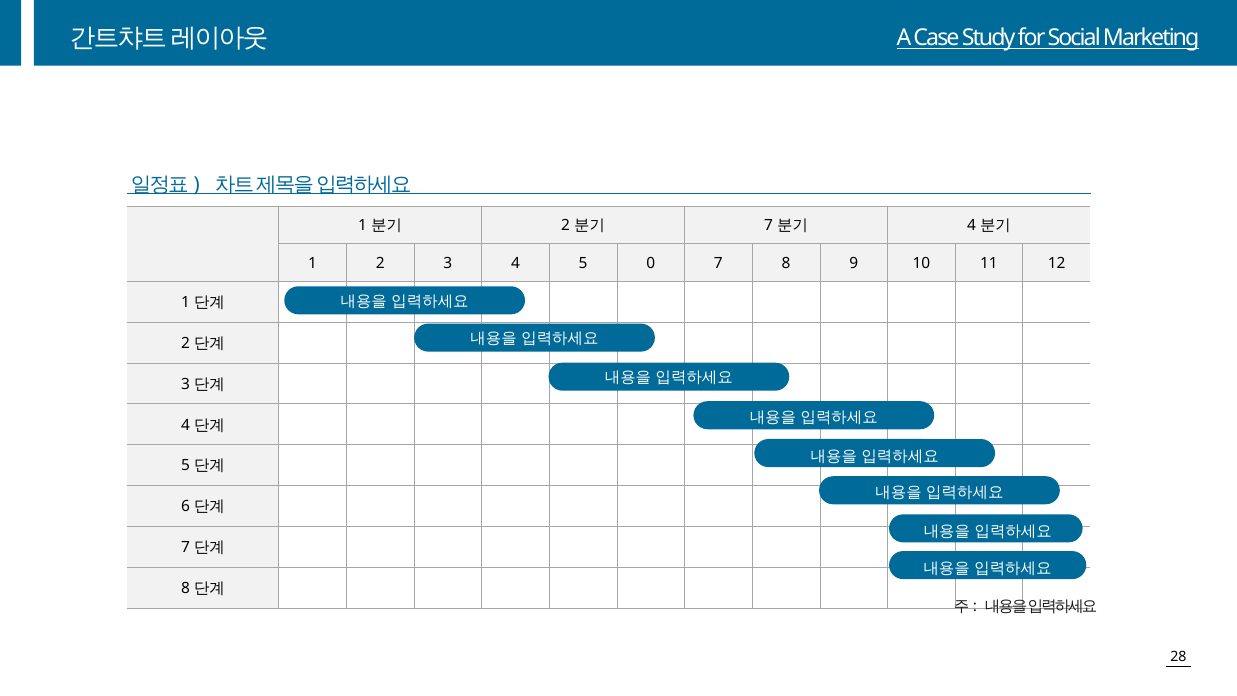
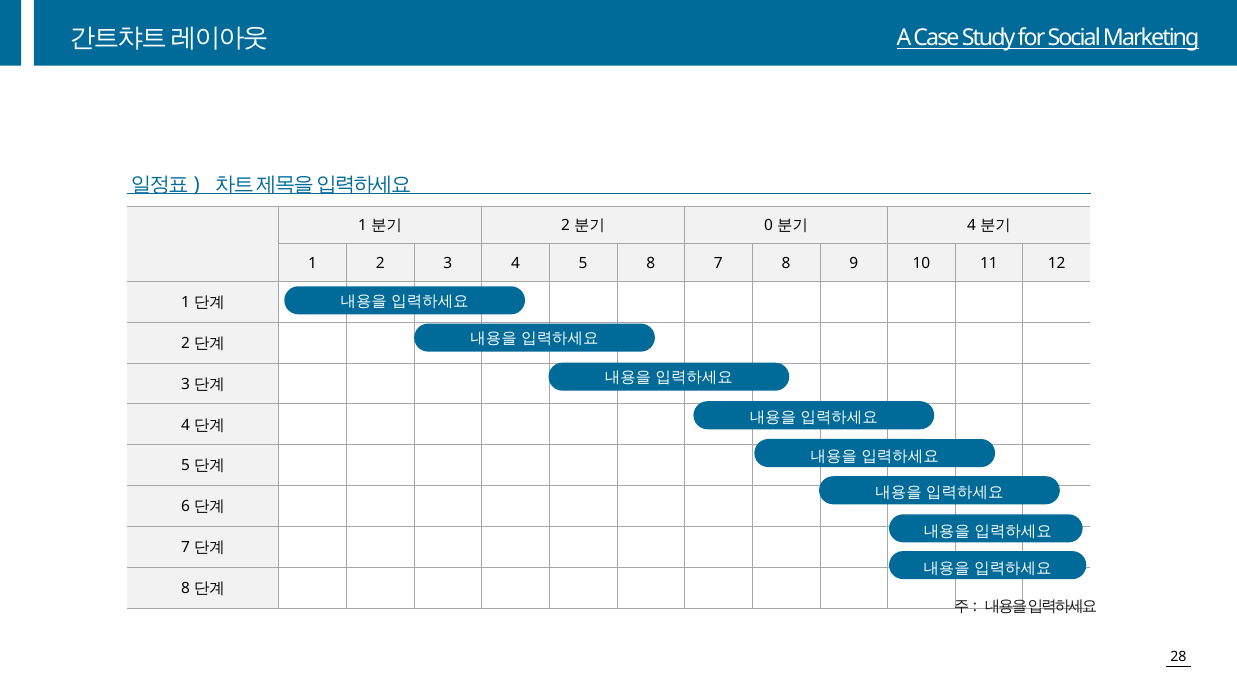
7: 7 -> 0 (768, 225)
5 0: 0 -> 8 (651, 263)
